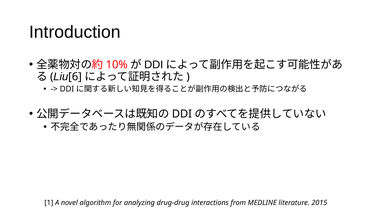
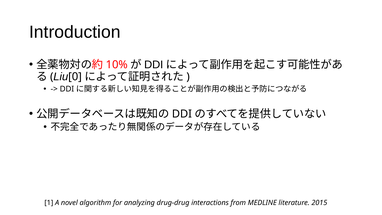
6: 6 -> 0 (75, 77)
